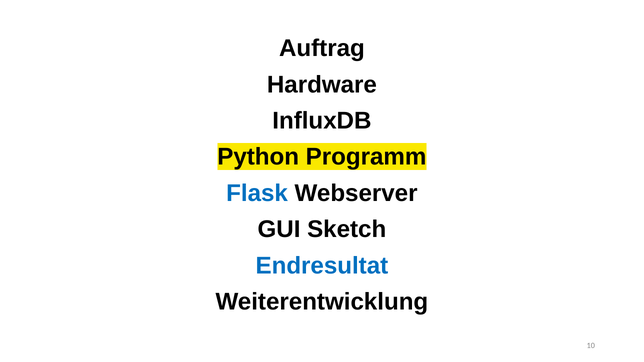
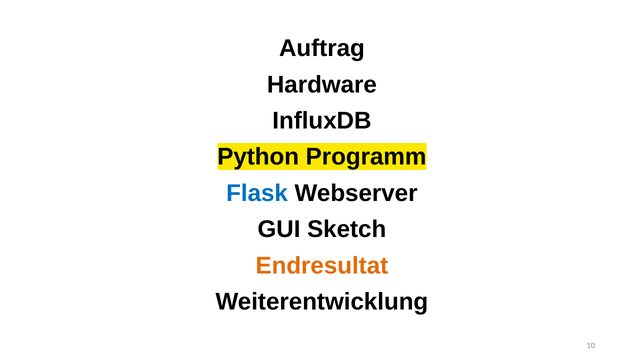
Endresultat colour: blue -> orange (322, 266)
